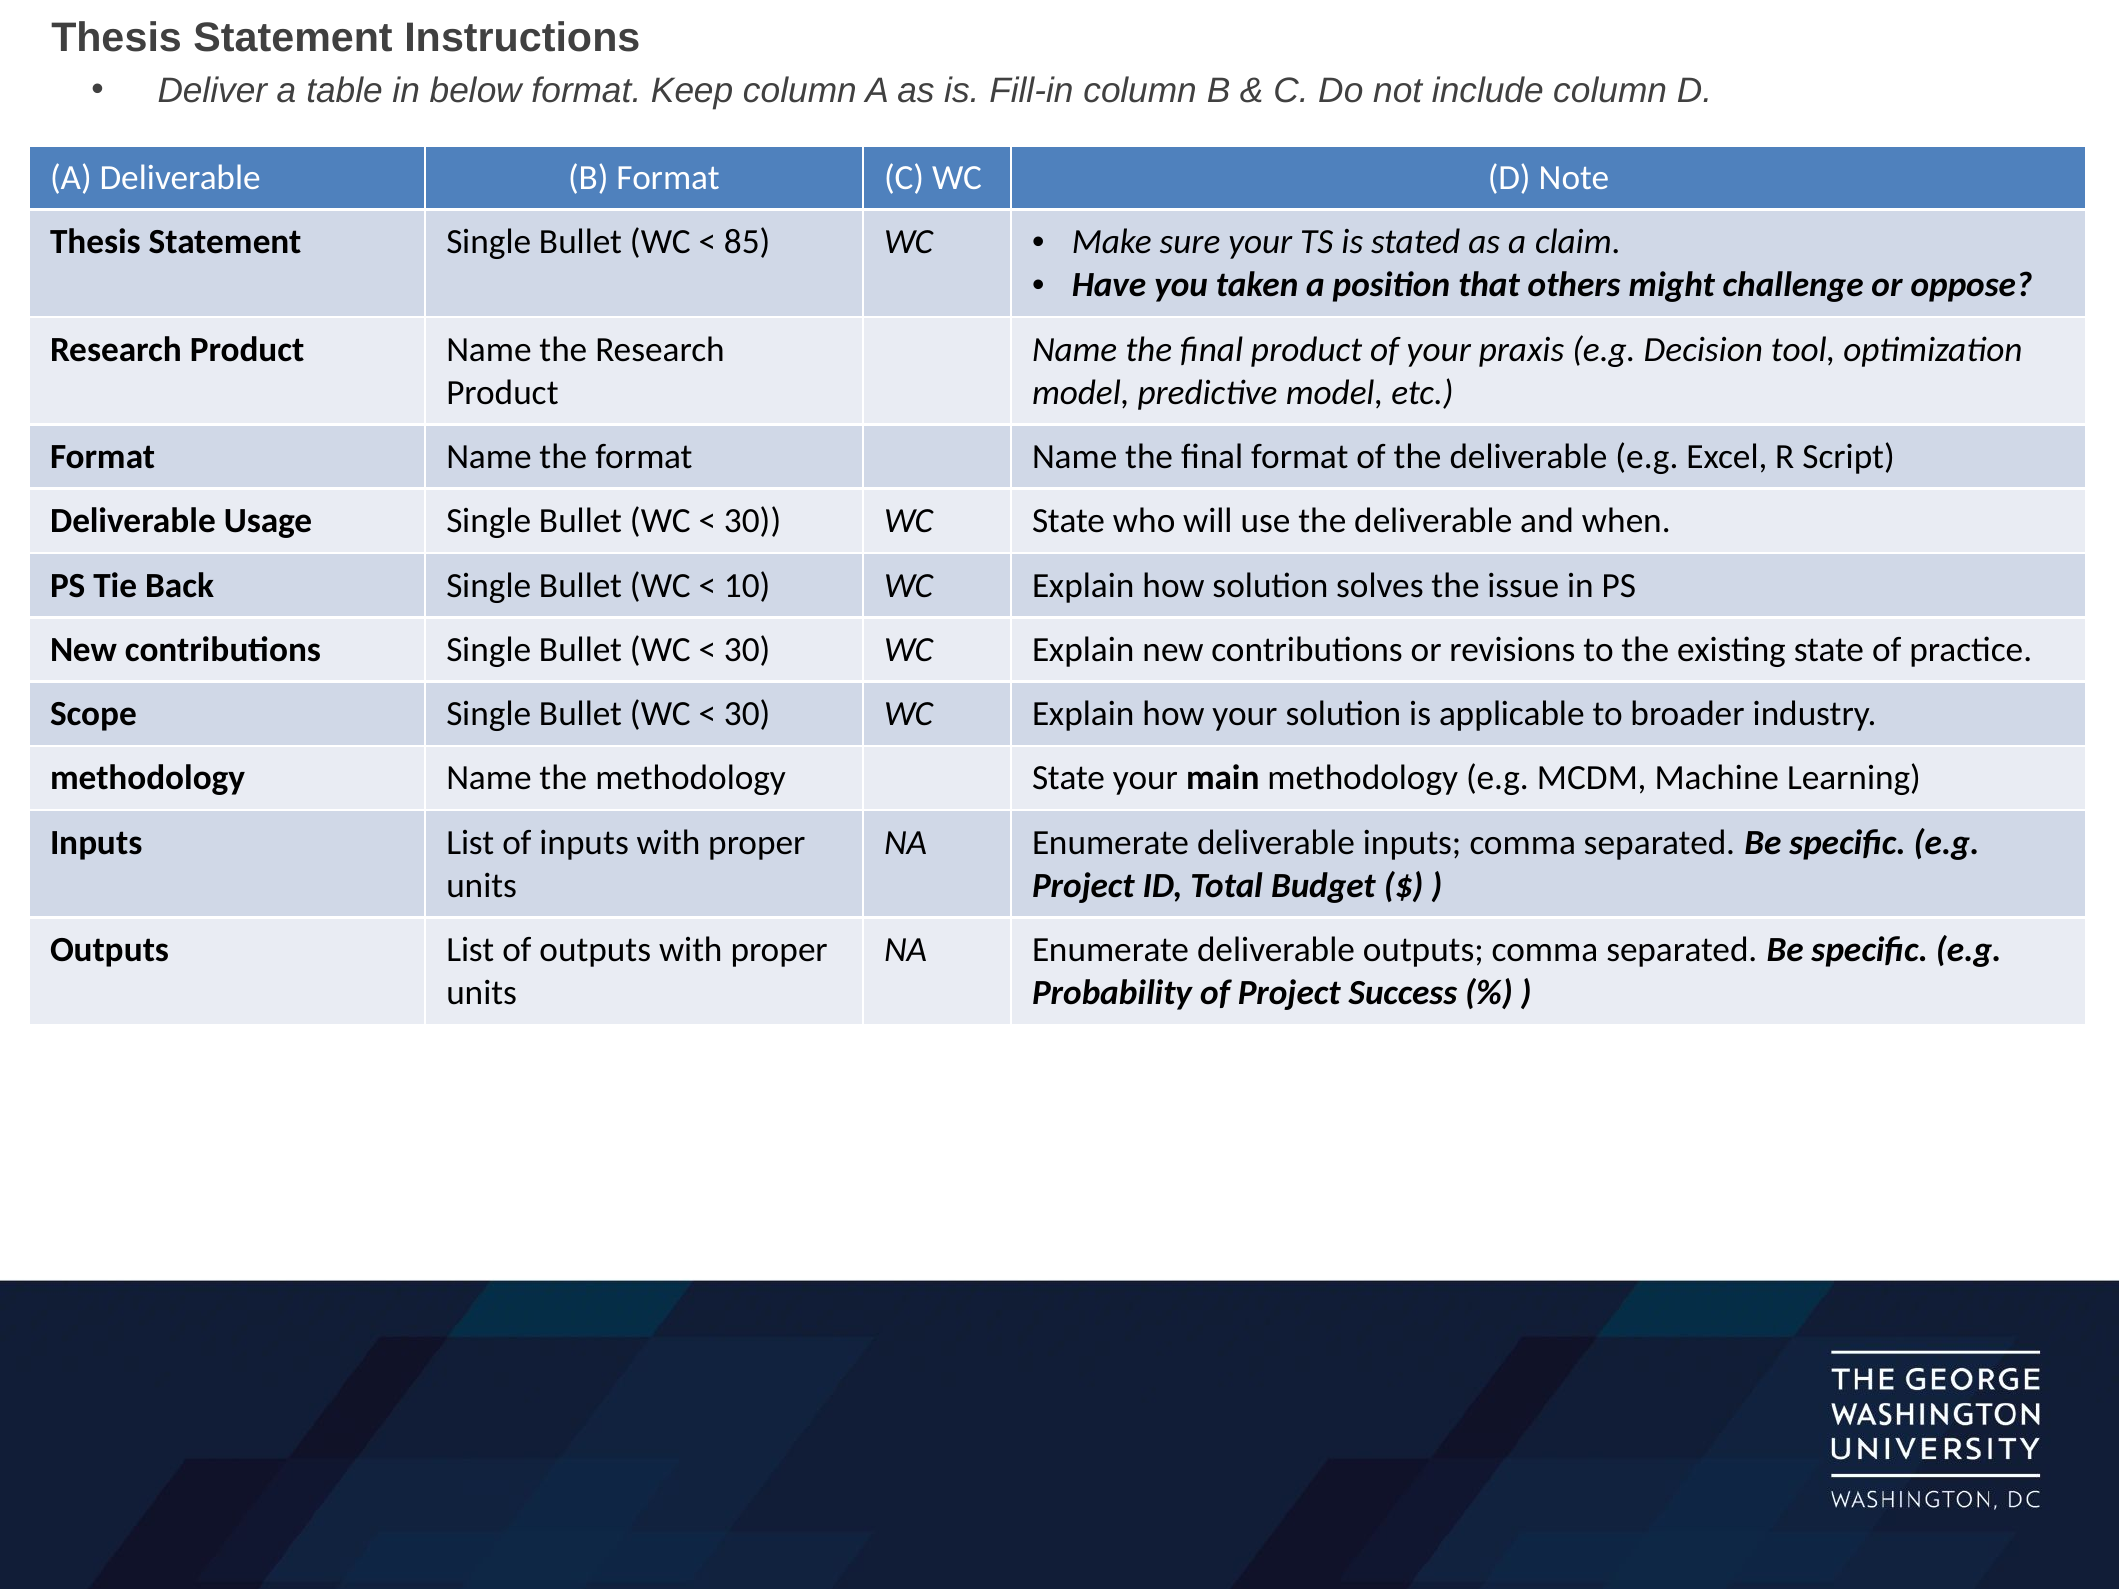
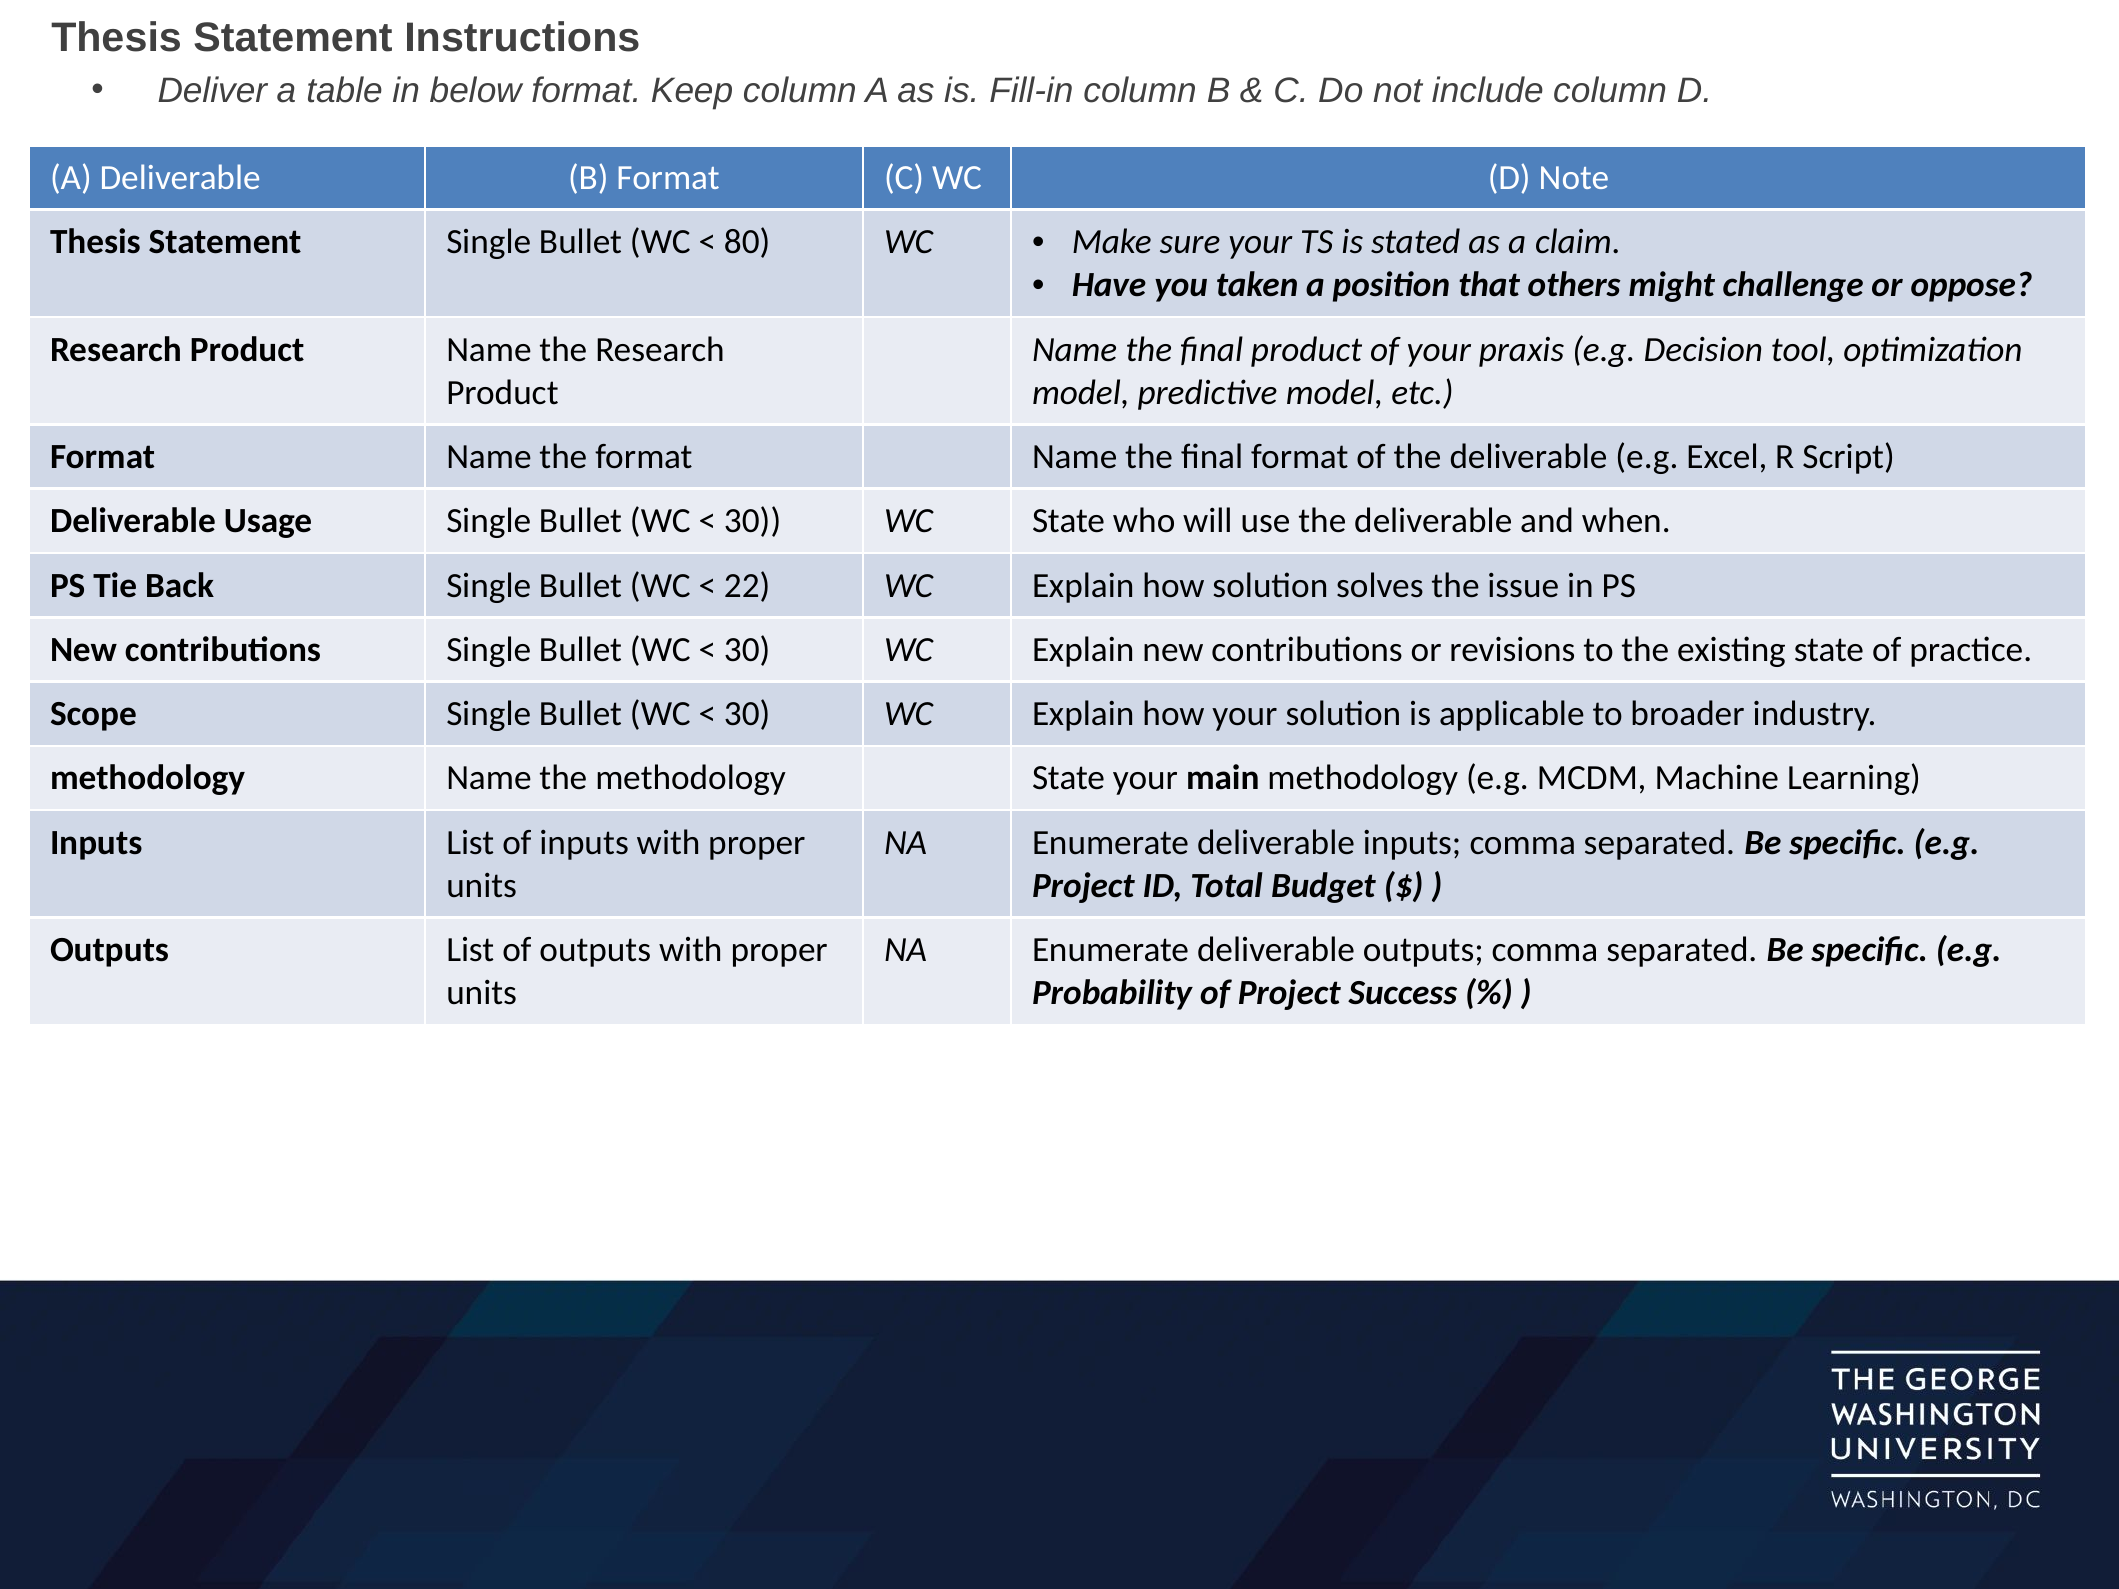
85: 85 -> 80 (747, 242)
10: 10 -> 22 (747, 586)
